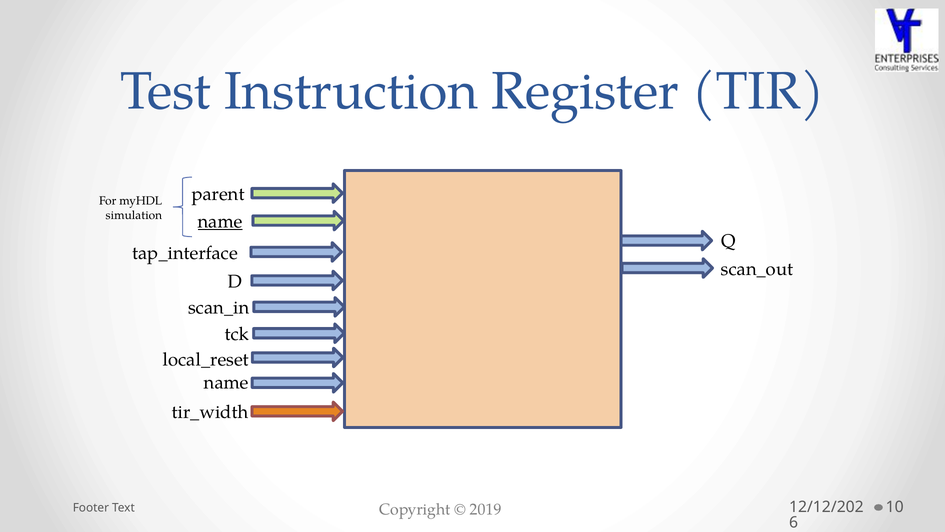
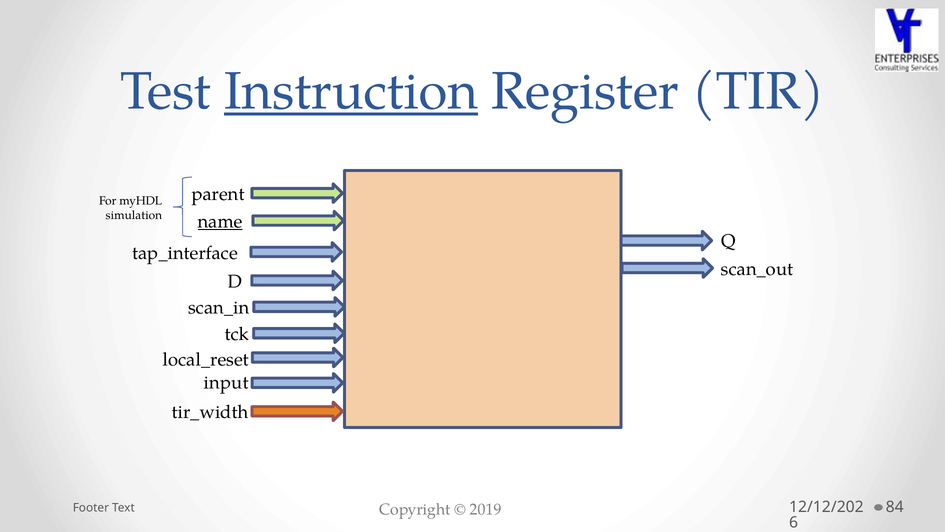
Instruction underline: none -> present (351, 91)
name: name -> input (226, 383)
10: 10 -> 84 (895, 507)
